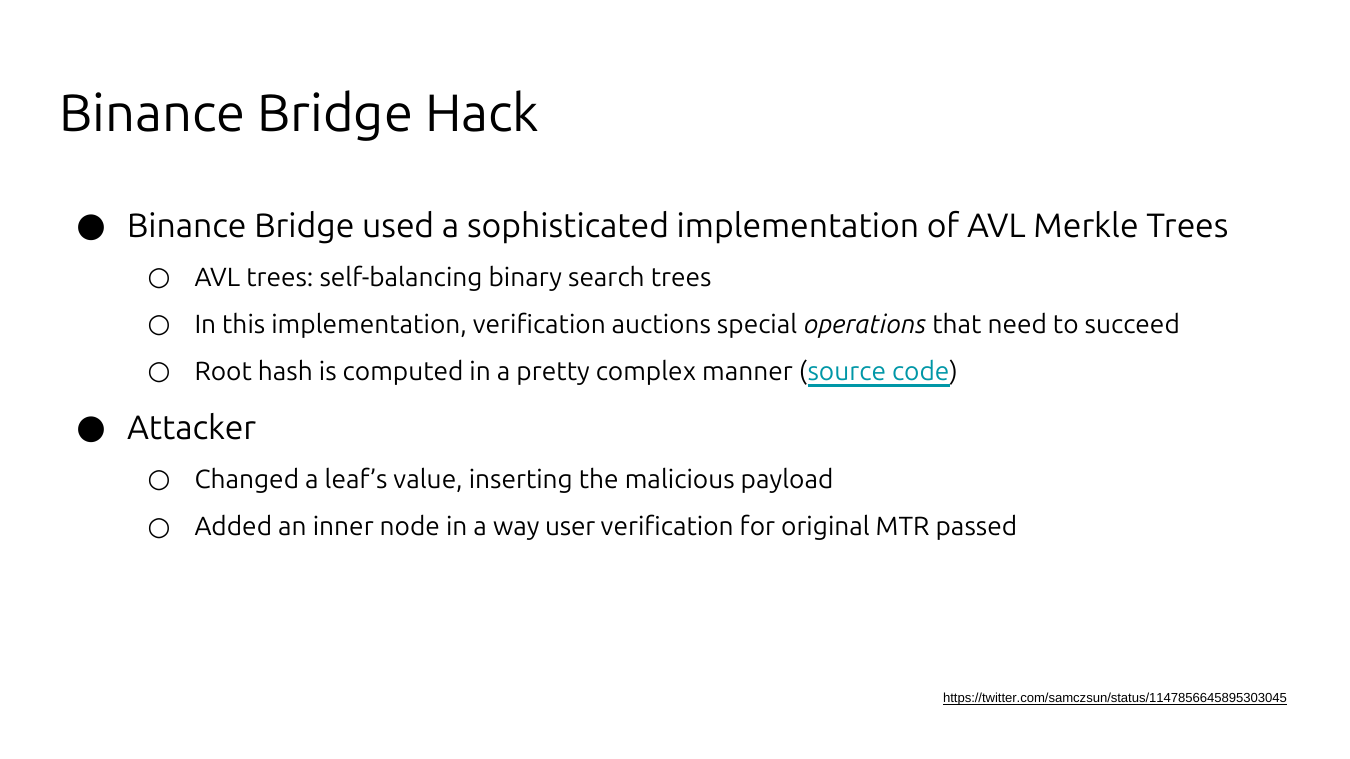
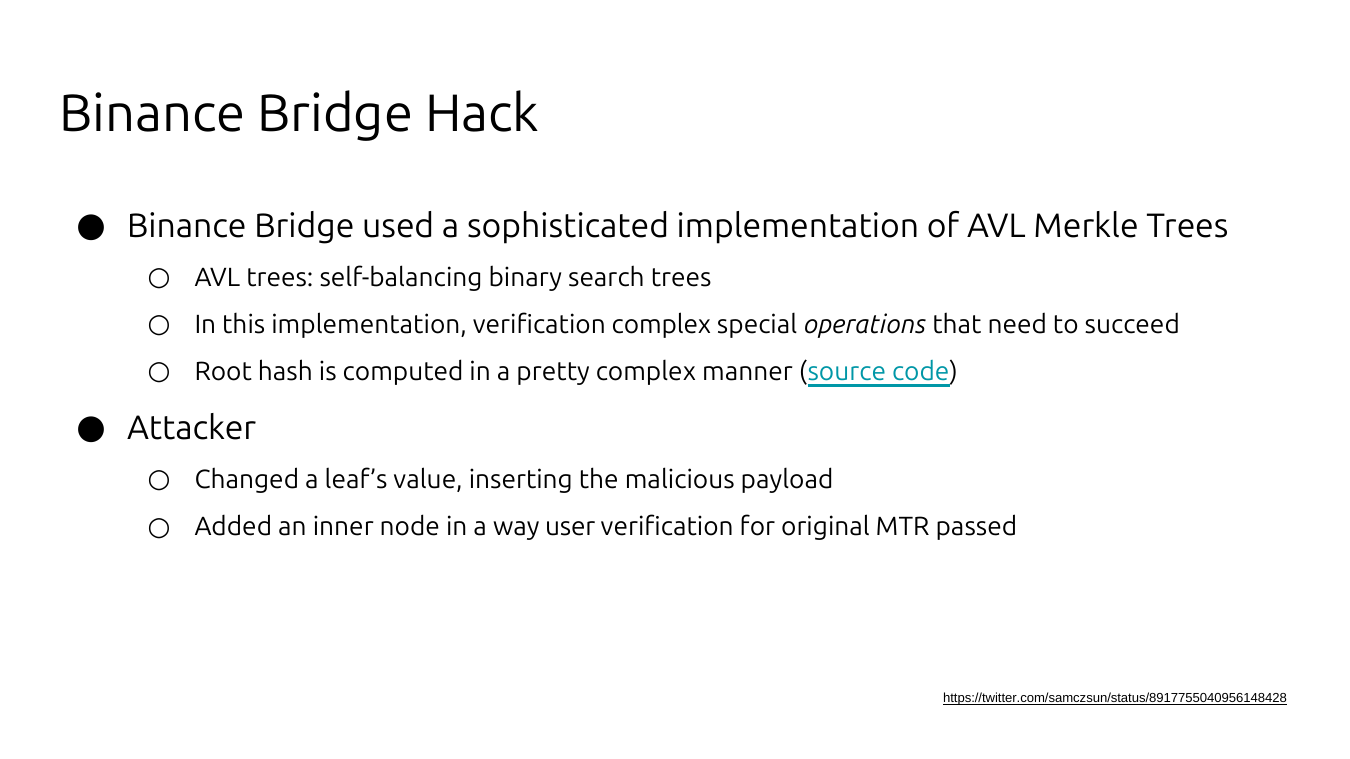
verification auctions: auctions -> complex (661, 325)
https://twitter.com/samczsun/status/1147856645895303045: https://twitter.com/samczsun/status/1147856645895303045 -> https://twitter.com/samczsun/status/8917755040956148428 (1115, 699)
